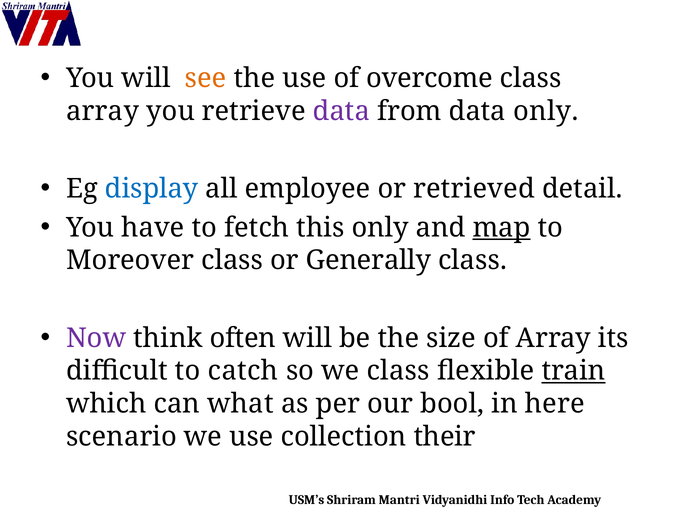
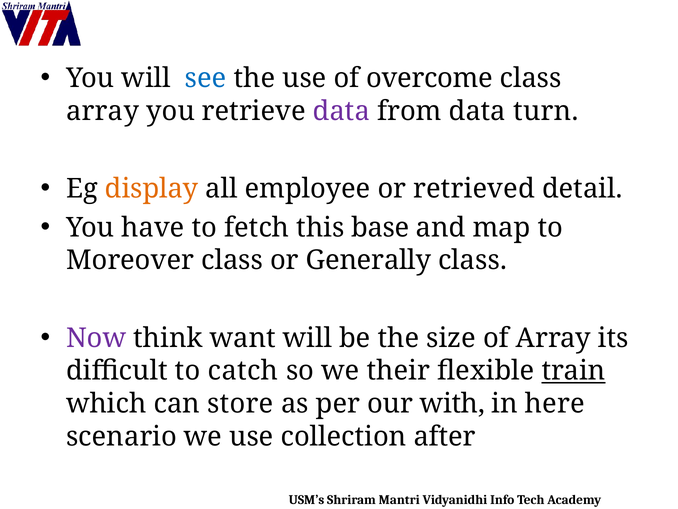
see colour: orange -> blue (206, 78)
data only: only -> turn (546, 111)
display colour: blue -> orange (152, 189)
this only: only -> base (380, 227)
map underline: present -> none (502, 227)
often: often -> want (243, 338)
we class: class -> their (398, 371)
what: what -> store (240, 403)
bool: bool -> with (452, 403)
their: their -> after (445, 436)
